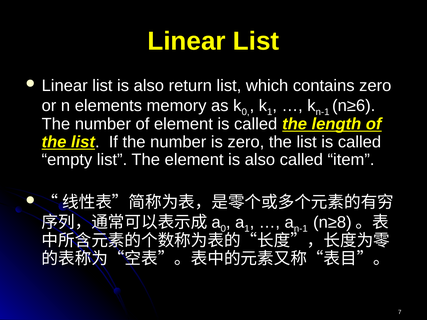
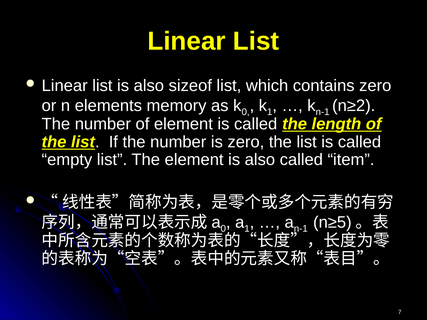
return: return -> sizeof (190, 86)
n≥6: n≥6 -> n≥2 (354, 106)
n≥8: n≥8 -> n≥5 (332, 222)
